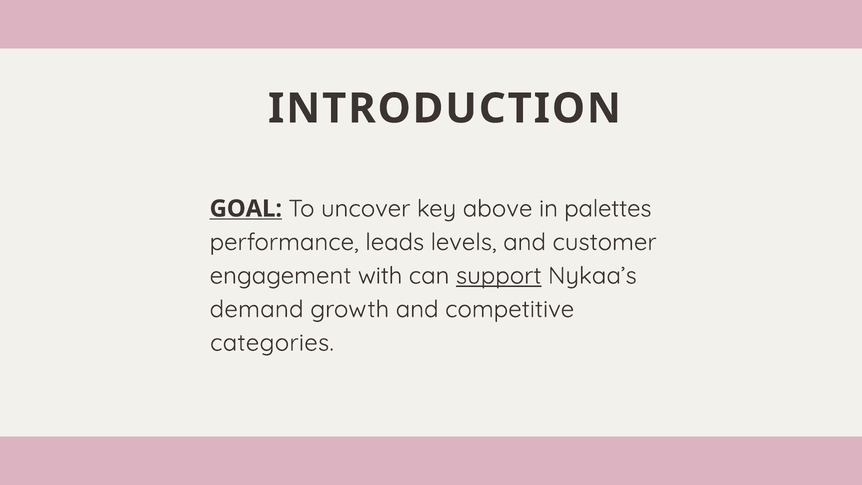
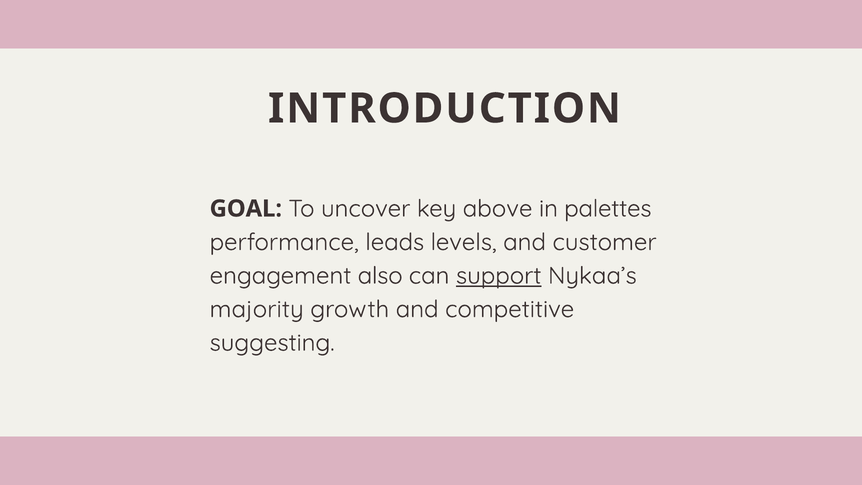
GOAL underline: present -> none (246, 209)
with: with -> also (380, 276)
demand: demand -> majority (257, 309)
categories: categories -> suggesting (272, 343)
